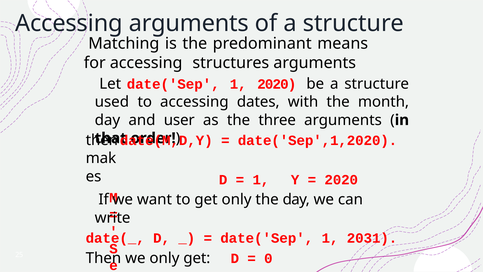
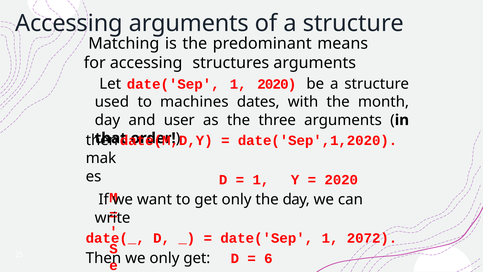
to accessing: accessing -> machines (194, 102)
2031: 2031 -> 2072 (372, 238)
0: 0 -> 6 (268, 258)
